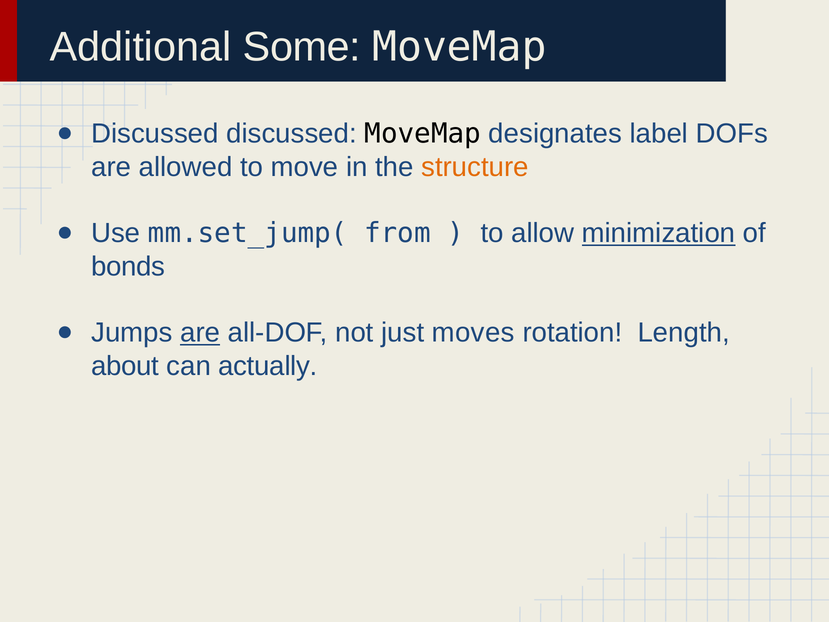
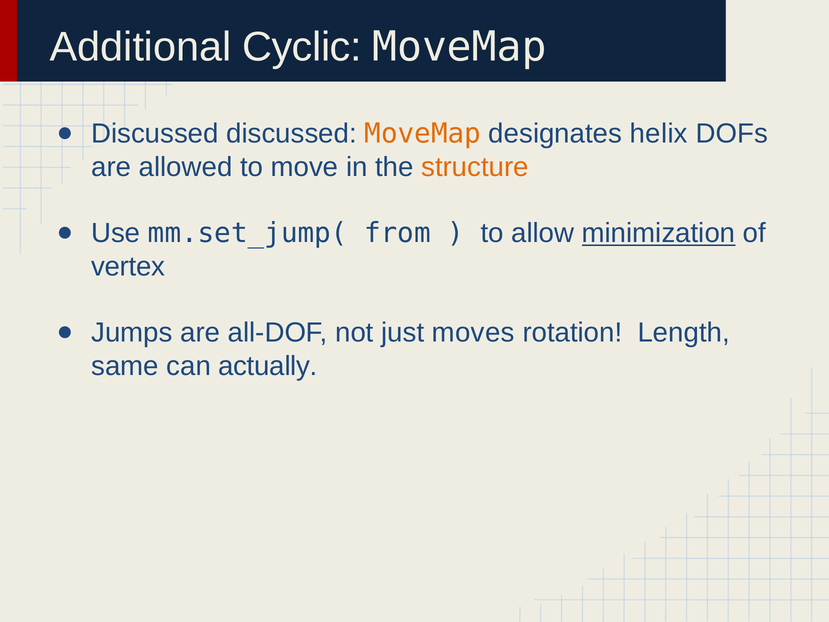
Some: Some -> Cyclic (302, 47)
MoveMap colour: black -> orange (423, 134)
label: label -> helix (659, 134)
bonds: bonds -> vertex (128, 266)
are underline: present -> none (200, 333)
about: about -> same (125, 366)
